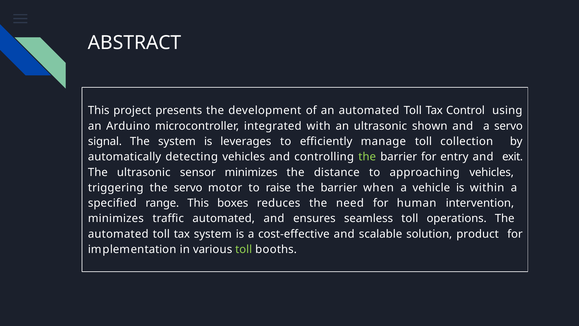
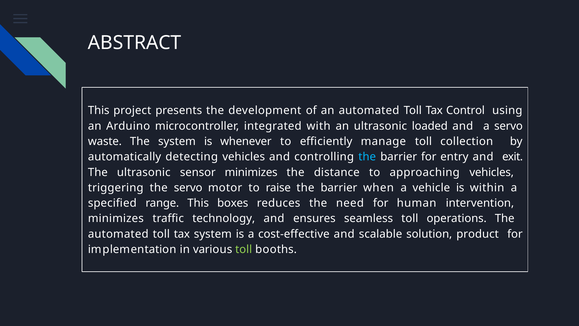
shown: shown -> loaded (430, 126)
signal: signal -> waste (105, 141)
leverages: leverages -> whenever (246, 141)
the colour: light green -> light blue (367, 157)
traffic automated: automated -> technology (224, 218)
